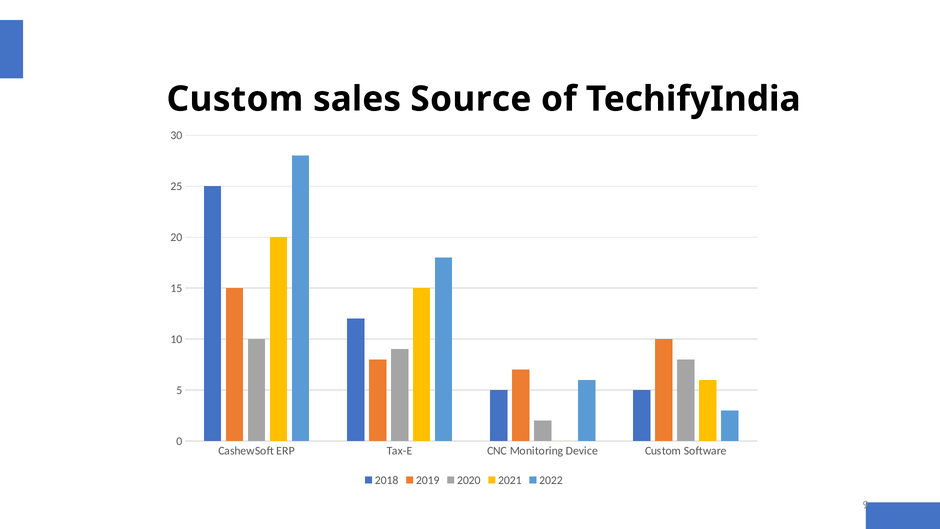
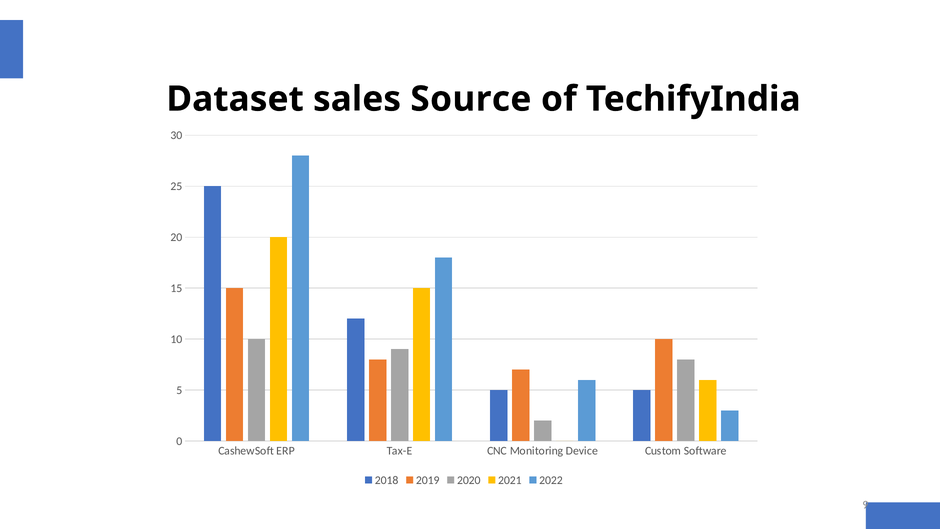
Custom: Custom -> Dataset (235, 99)
